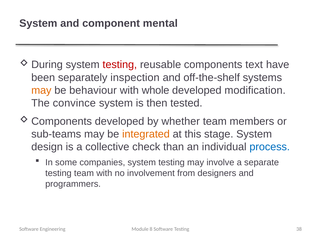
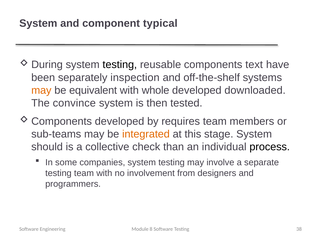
mental: mental -> typical (160, 23)
testing colour: red -> black (120, 65)
behaviour: behaviour -> equivalent (93, 91)
modification: modification -> downloaded (255, 91)
whether: whether -> requires (181, 122)
design: design -> should (47, 147)
process colour: blue -> black (270, 147)
